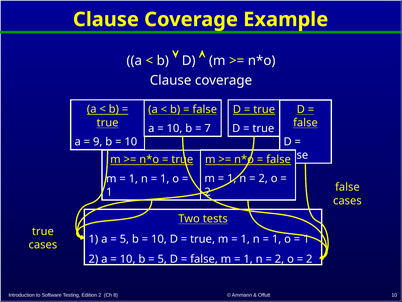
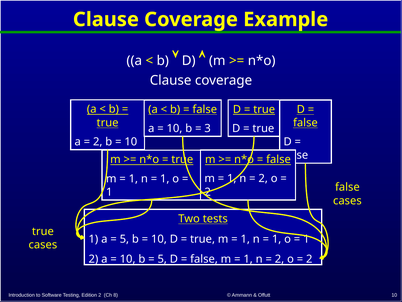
7: 7 -> 3 (208, 128)
9: 9 -> 2 (98, 142)
